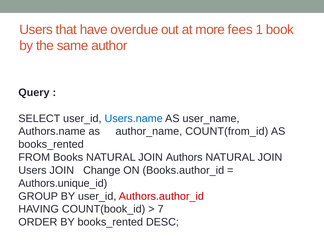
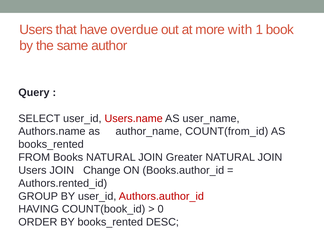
fees: fees -> with (240, 30)
Users.name colour: blue -> red (134, 118)
Authors: Authors -> Greater (184, 157)
Authors.unique_id: Authors.unique_id -> Authors.rented_id (63, 183)
7: 7 -> 0 (161, 209)
